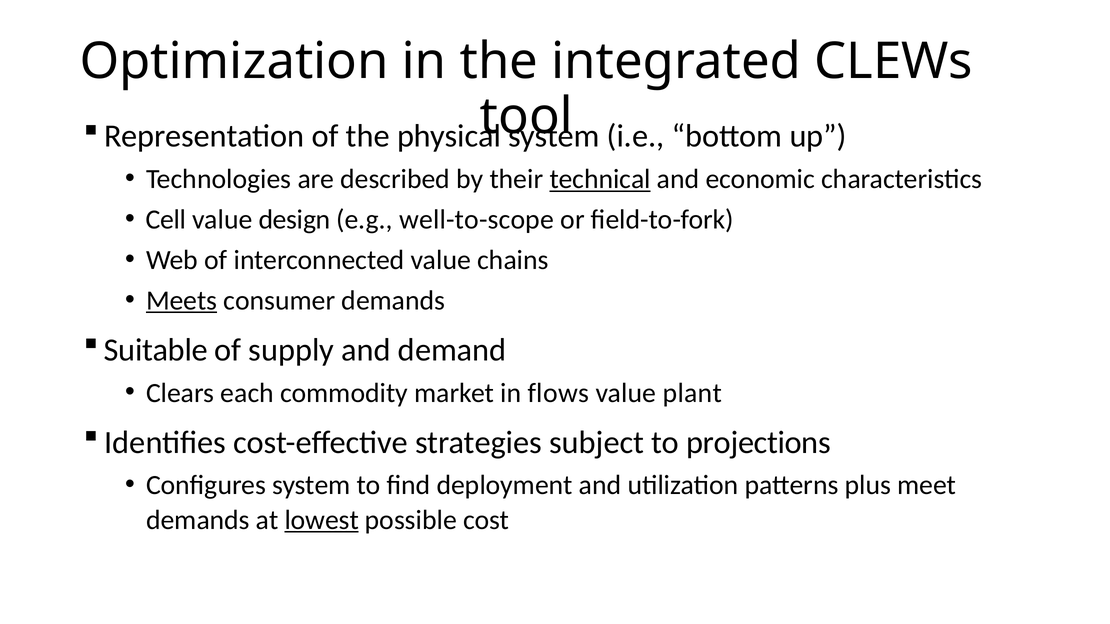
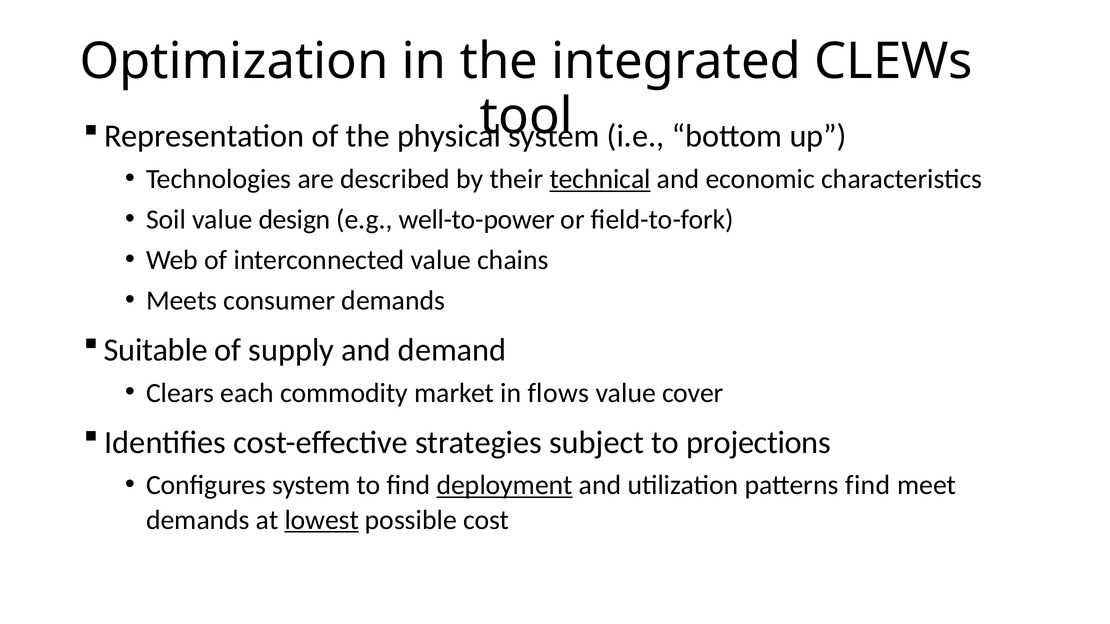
Cell: Cell -> Soil (166, 220)
well-to-scope: well-to-scope -> well-to-power (477, 220)
Meets underline: present -> none (182, 301)
plant: plant -> cover (693, 393)
deployment underline: none -> present (505, 486)
patterns plus: plus -> find (868, 486)
